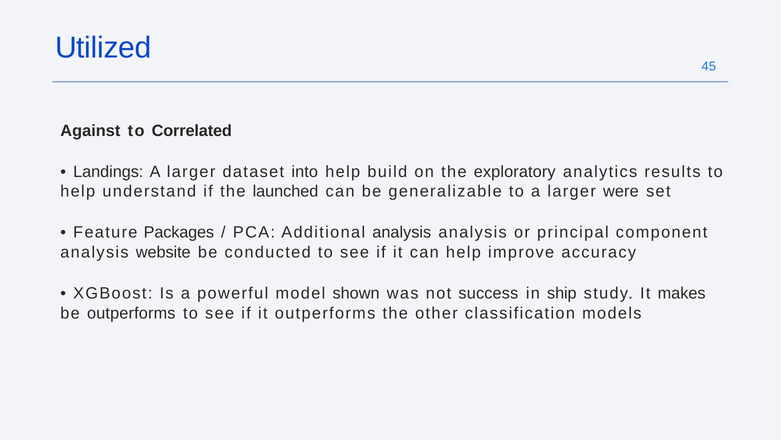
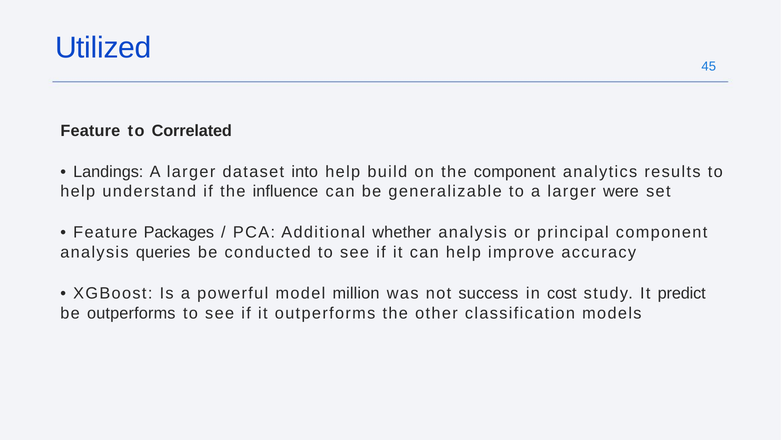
Against: Against -> Feature (90, 131)
the exploratory: exploratory -> component (515, 172)
launched: launched -> influence (285, 191)
Additional analysis: analysis -> whether (402, 232)
website: website -> queries (163, 252)
shown: shown -> million (356, 293)
ship: ship -> cost (562, 293)
makes: makes -> predict (682, 293)
